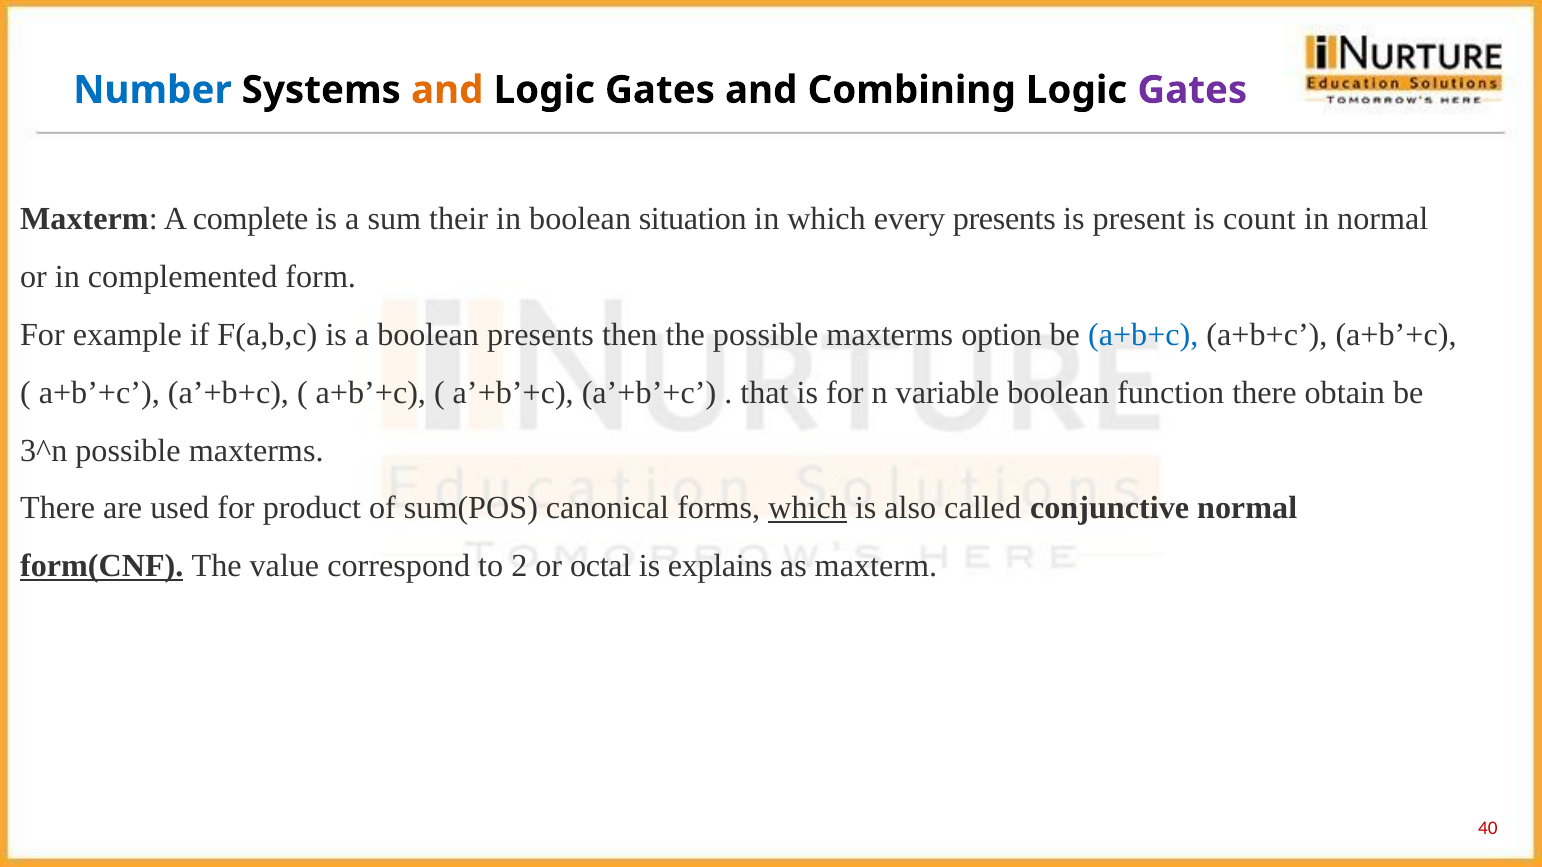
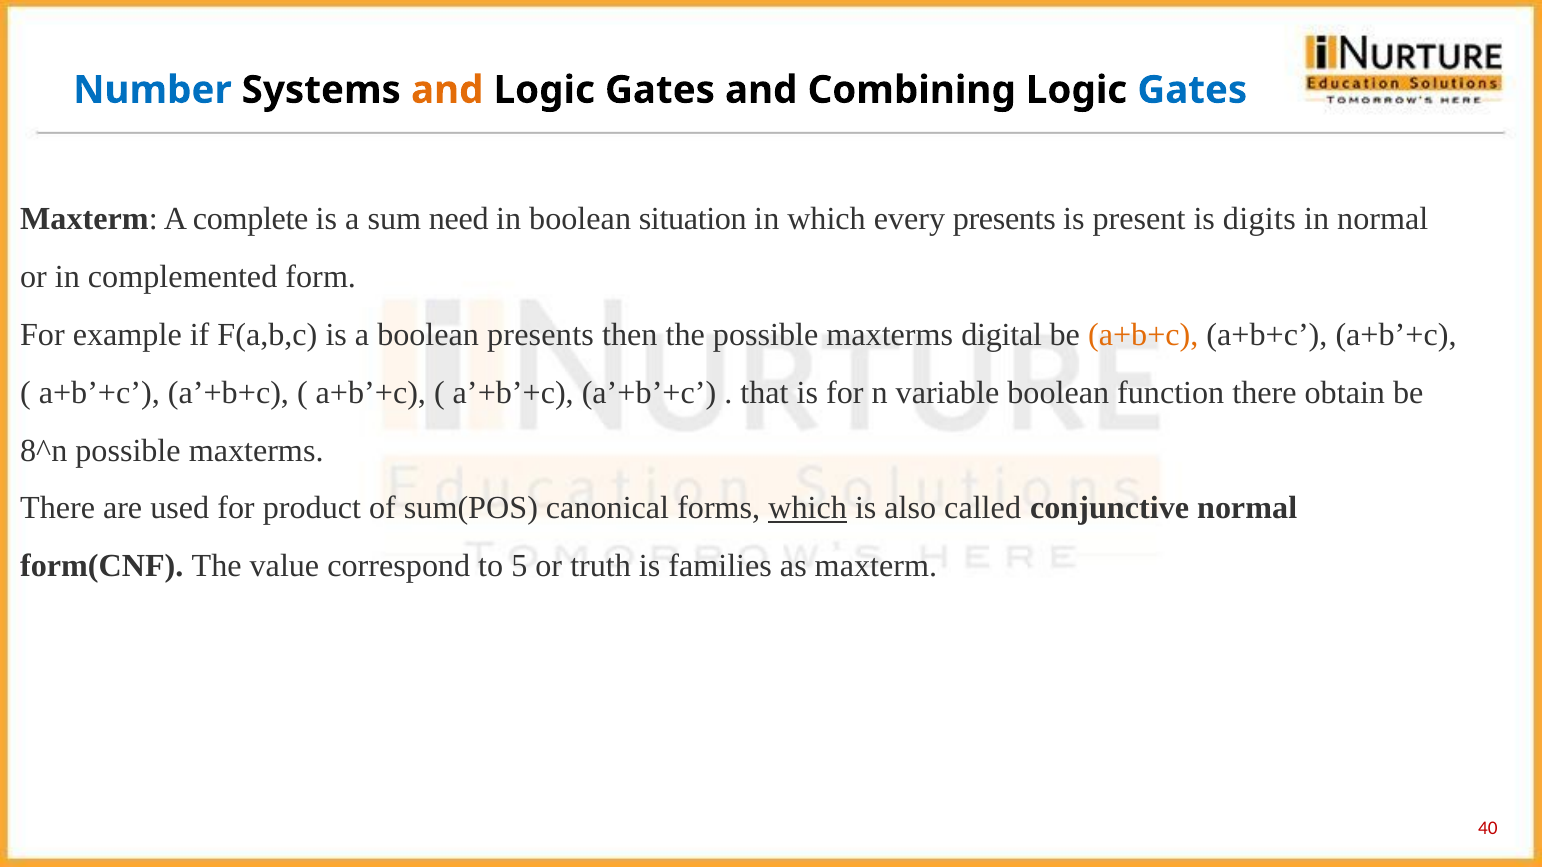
Gates colour: purple -> blue (1192, 90)
their: their -> need (459, 219)
count: count -> digits (1259, 219)
option: option -> digital (1002, 335)
a+b+c colour: blue -> orange (1143, 335)
3^n: 3^n -> 8^n (44, 451)
form(CNF underline: present -> none (102, 566)
2: 2 -> 5 (519, 566)
octal: octal -> truth (601, 566)
explains: explains -> families (720, 566)
